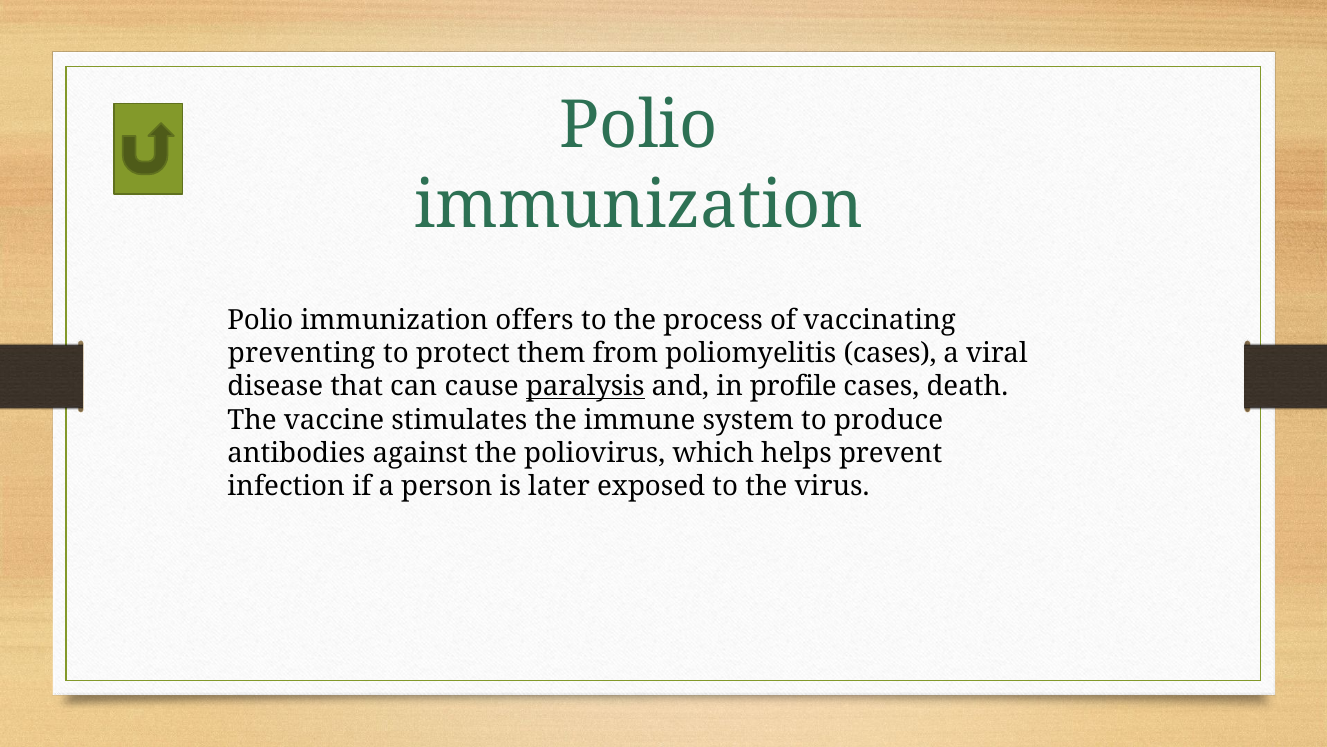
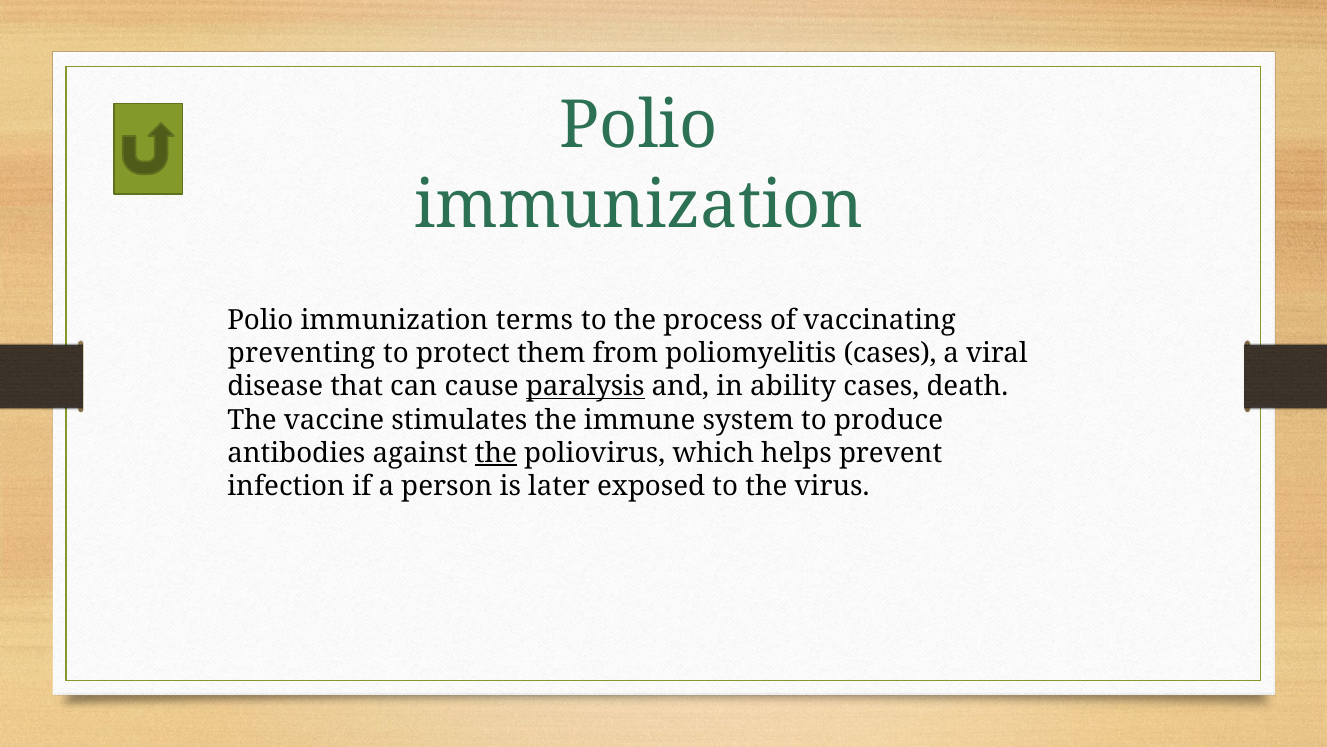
offers: offers -> terms (535, 320)
profile: profile -> ability (793, 386)
the underline: none -> present (496, 453)
